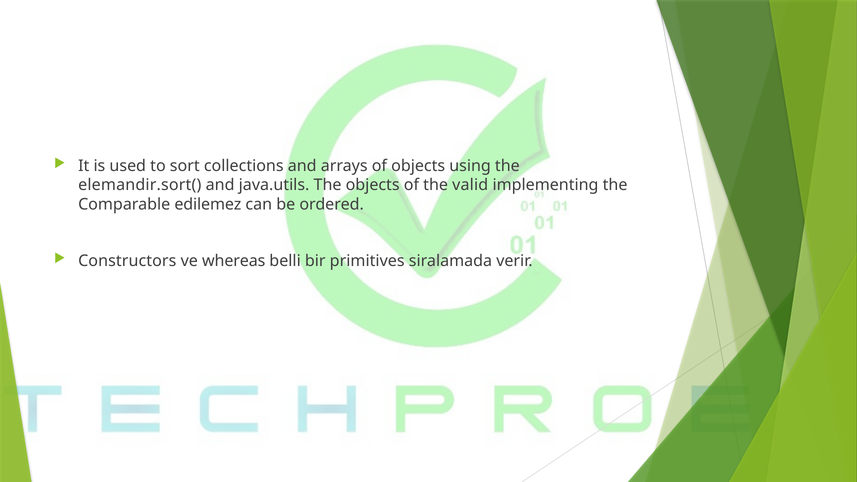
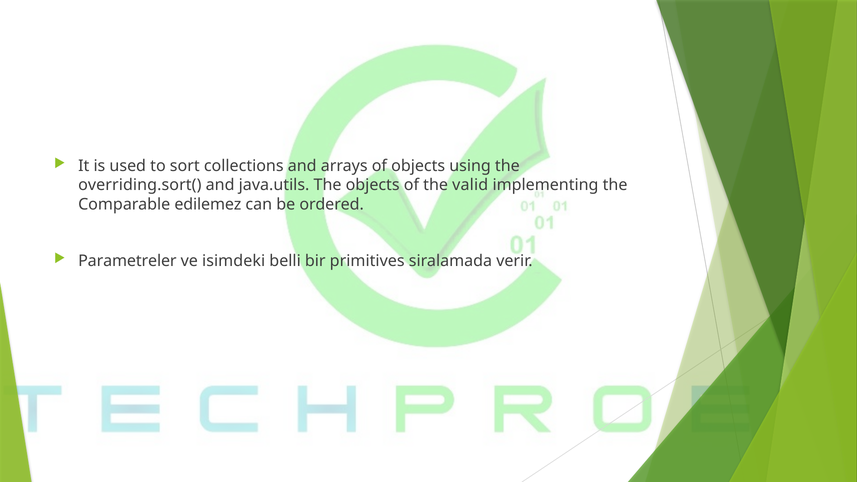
elemandir.sort(: elemandir.sort( -> overriding.sort( (140, 185)
Constructors: Constructors -> Parametreler (127, 261)
whereas: whereas -> isimdeki (234, 261)
